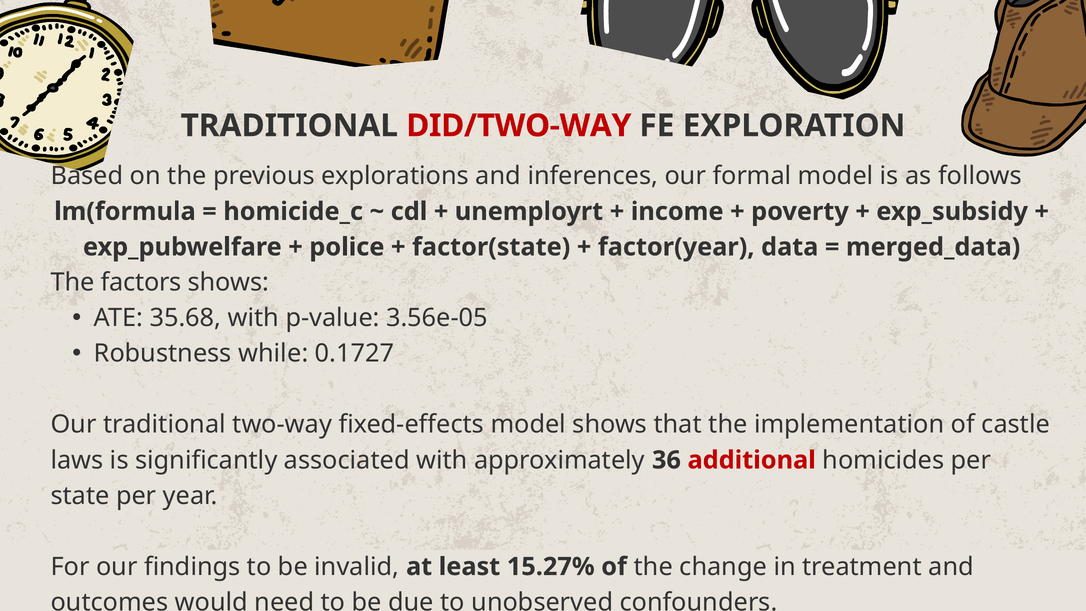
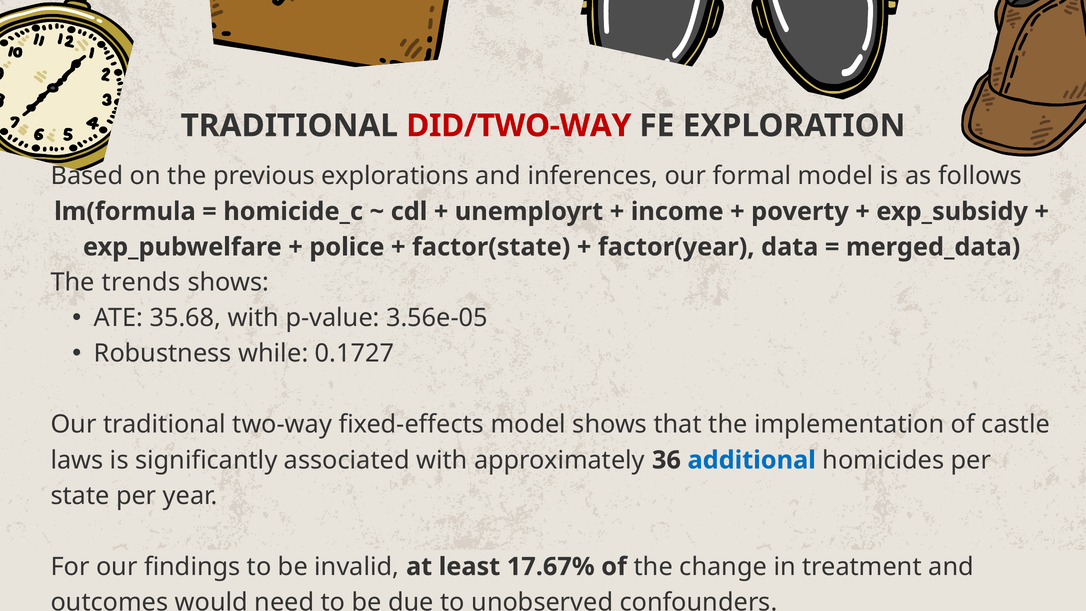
factors: factors -> trends (141, 283)
additional colour: red -> blue (752, 460)
15.27%: 15.27% -> 17.67% (551, 567)
